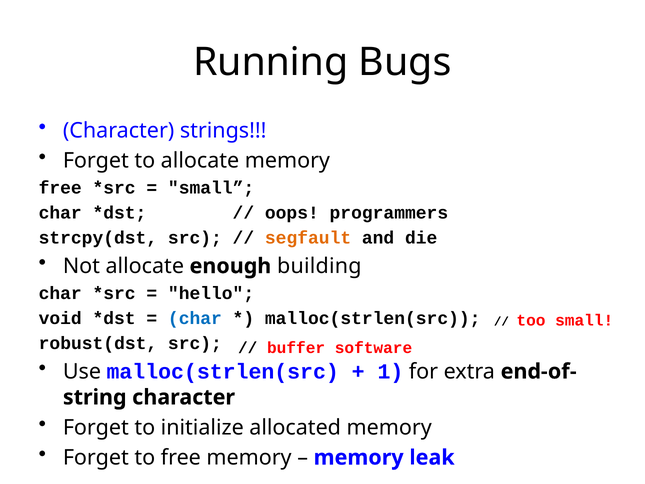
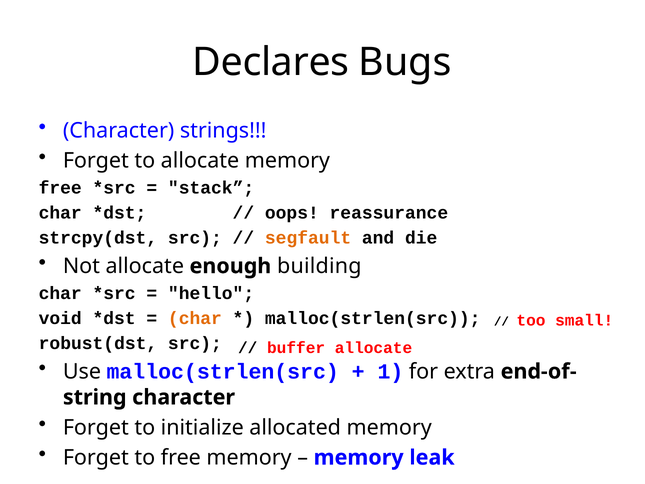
Running: Running -> Declares (271, 62)
small: small -> stack (211, 188)
programmers: programmers -> reassurance (389, 213)
char colour: blue -> orange (195, 318)
buffer software: software -> allocate (373, 348)
